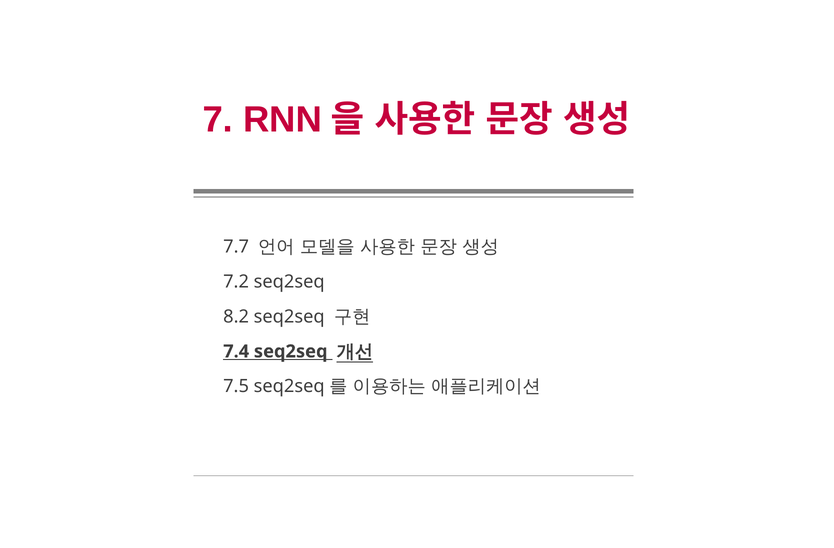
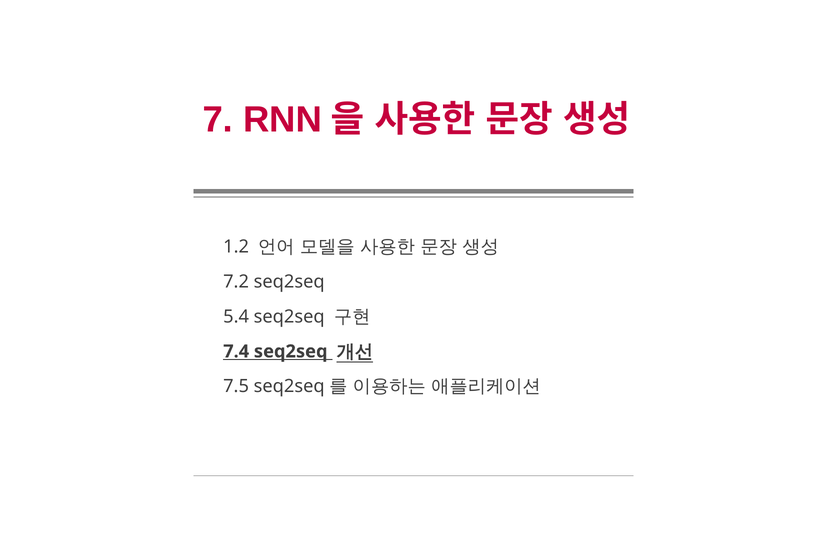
7.7: 7.7 -> 1.2 (236, 247)
8.2: 8.2 -> 5.4 (236, 316)
